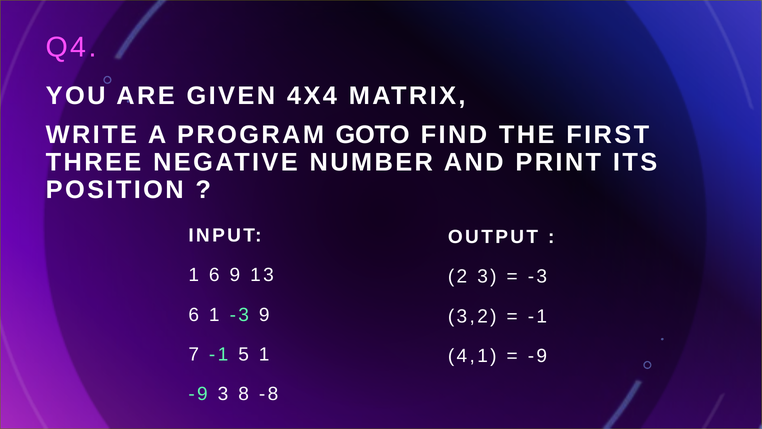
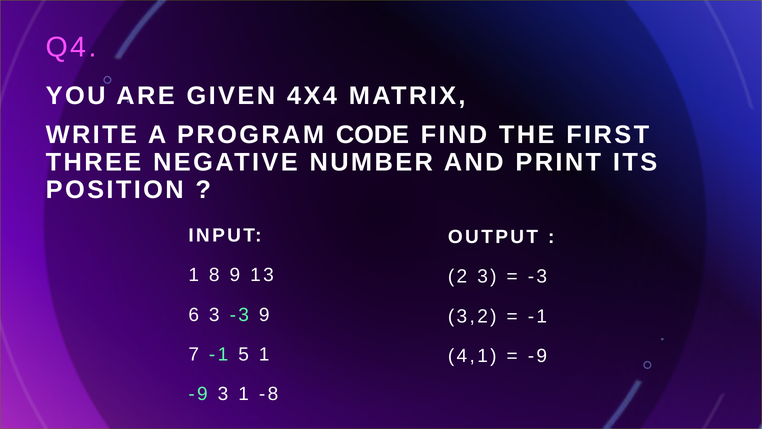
GOTO: GOTO -> CODE (372, 135)
1 6: 6 -> 8 (214, 275)
6 1: 1 -> 3 (214, 315)
3 8: 8 -> 1 (244, 394)
